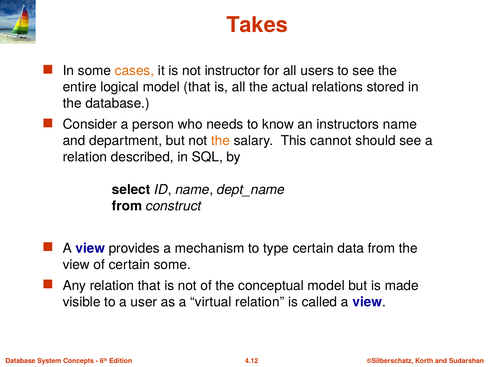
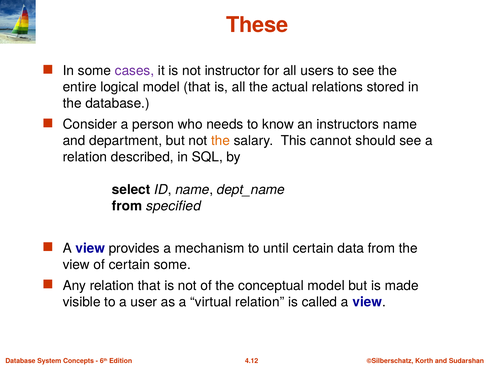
Takes: Takes -> These (257, 25)
cases colour: orange -> purple (135, 71)
construct: construct -> specified (174, 206)
type: type -> until (276, 248)
